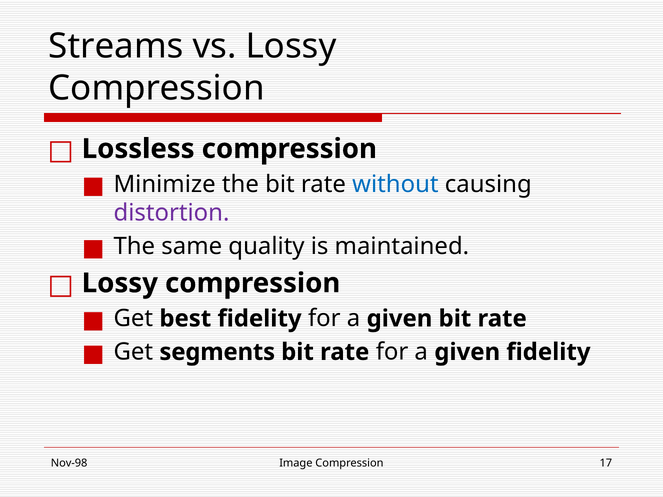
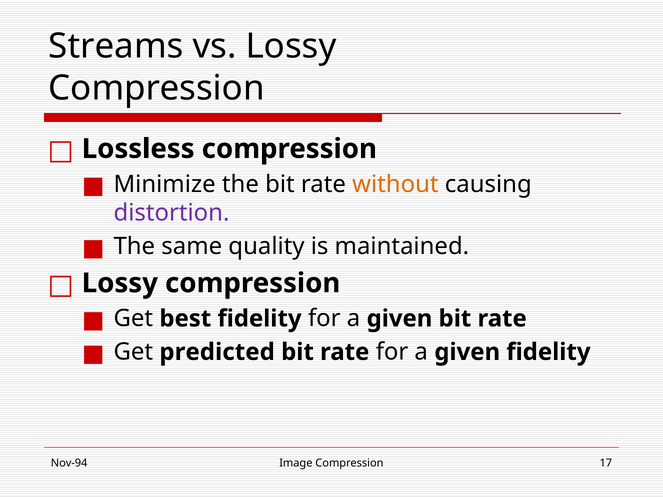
without colour: blue -> orange (395, 184)
segments: segments -> predicted (217, 352)
Nov-98: Nov-98 -> Nov-94 (69, 464)
